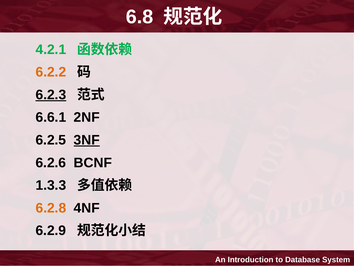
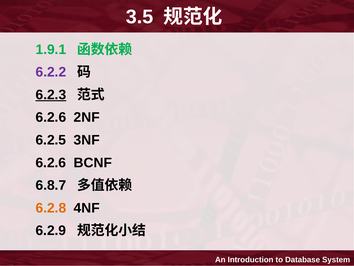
6.8: 6.8 -> 3.5 (140, 17)
4.2.1: 4.2.1 -> 1.9.1 (51, 49)
6.2.2 colour: orange -> purple (51, 72)
6.6.1: 6.6.1 -> 6.2.6 (51, 117)
3NF underline: present -> none (87, 140)
1.3.3: 1.3.3 -> 6.8.7 (51, 185)
